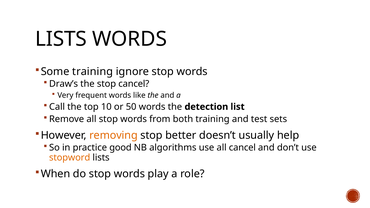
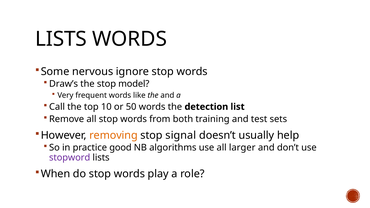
Some training: training -> nervous (93, 72)
stop cancel: cancel -> model (134, 84)
better: better -> signal (181, 135)
all cancel: cancel -> larger (242, 148)
stopword colour: orange -> purple (70, 158)
